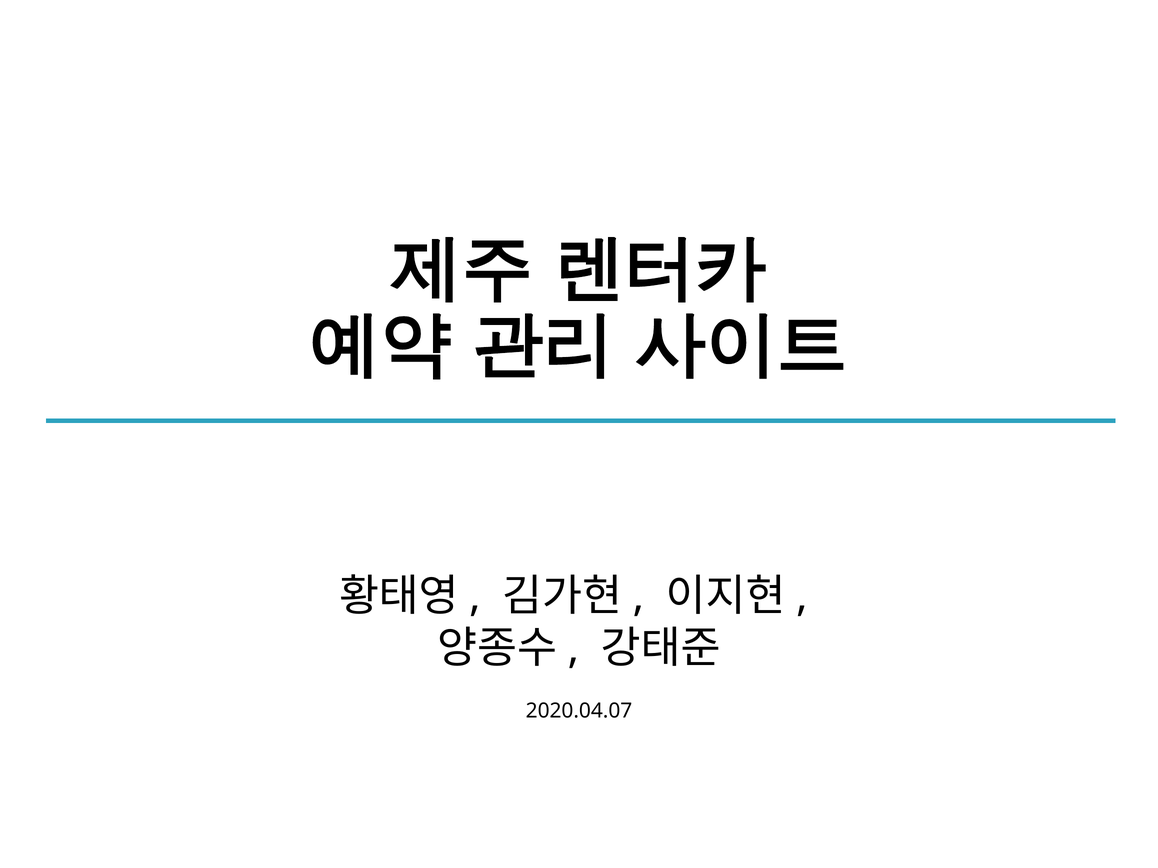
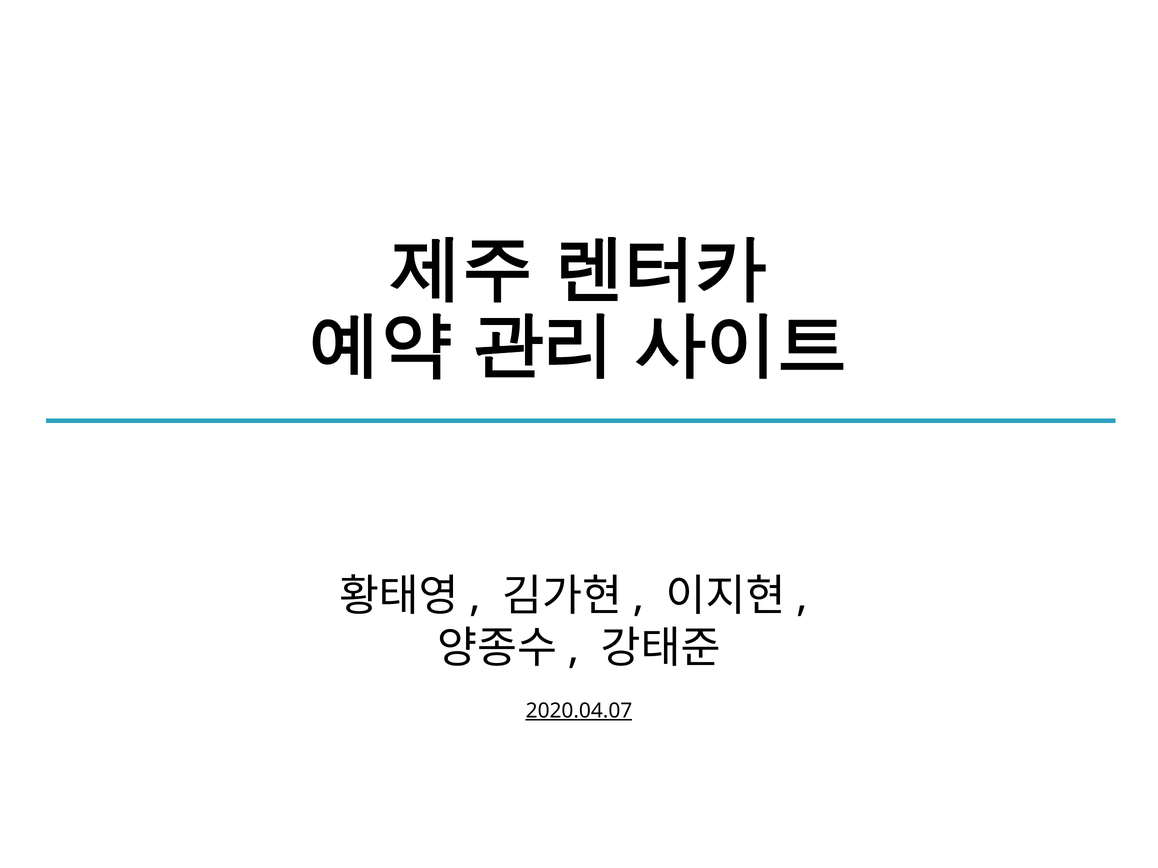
2020.04.07 underline: none -> present (579, 711)
